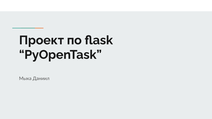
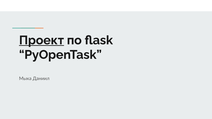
Проект underline: none -> present (41, 40)
